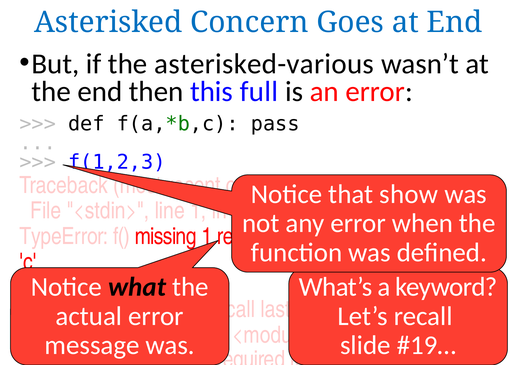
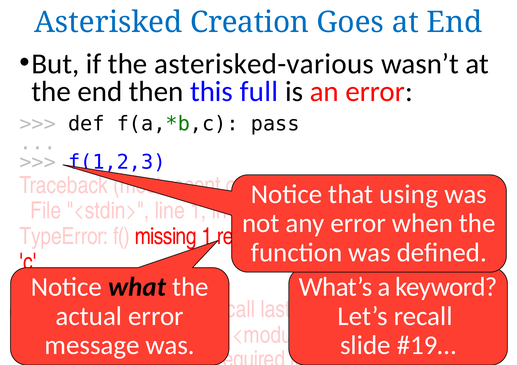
Concern: Concern -> Creation (250, 22)
show: show -> using (409, 194)
